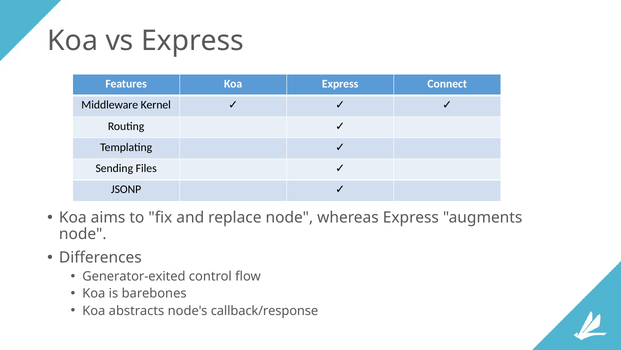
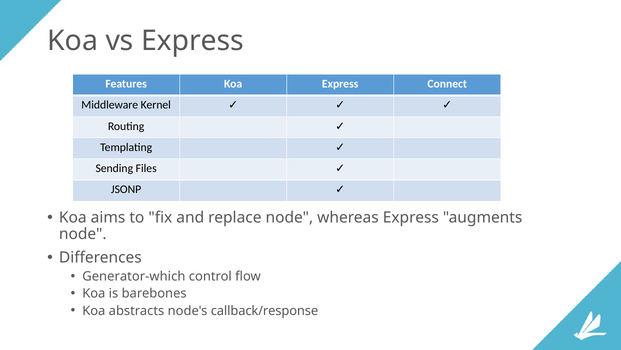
Generator-exited: Generator-exited -> Generator-which (134, 276)
